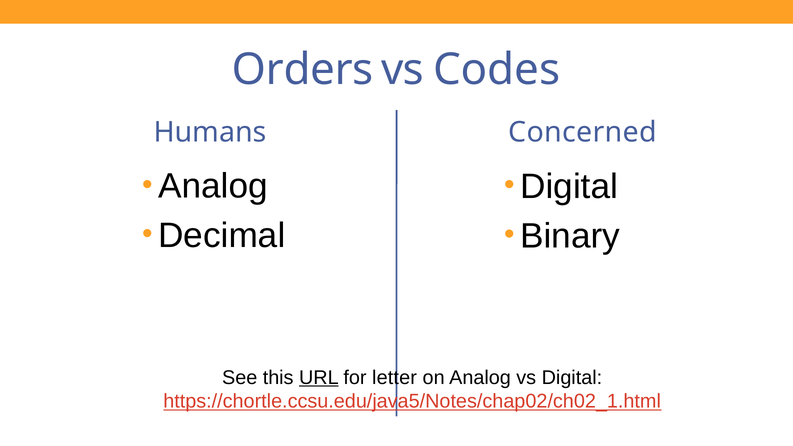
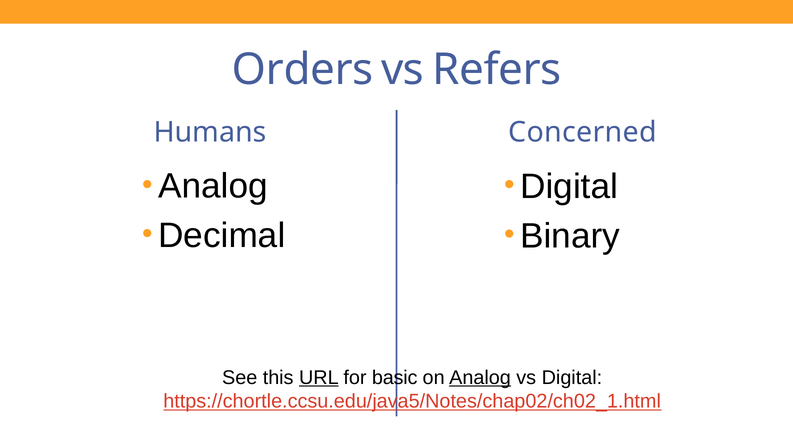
Codes: Codes -> Refers (497, 70)
letter: letter -> basic (395, 378)
Analog underline: none -> present (480, 378)
